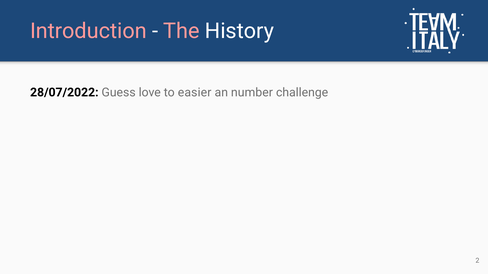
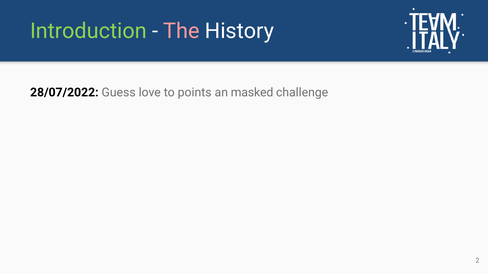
Introduction colour: pink -> light green (88, 31)
easier: easier -> points (195, 93)
number: number -> masked (252, 93)
